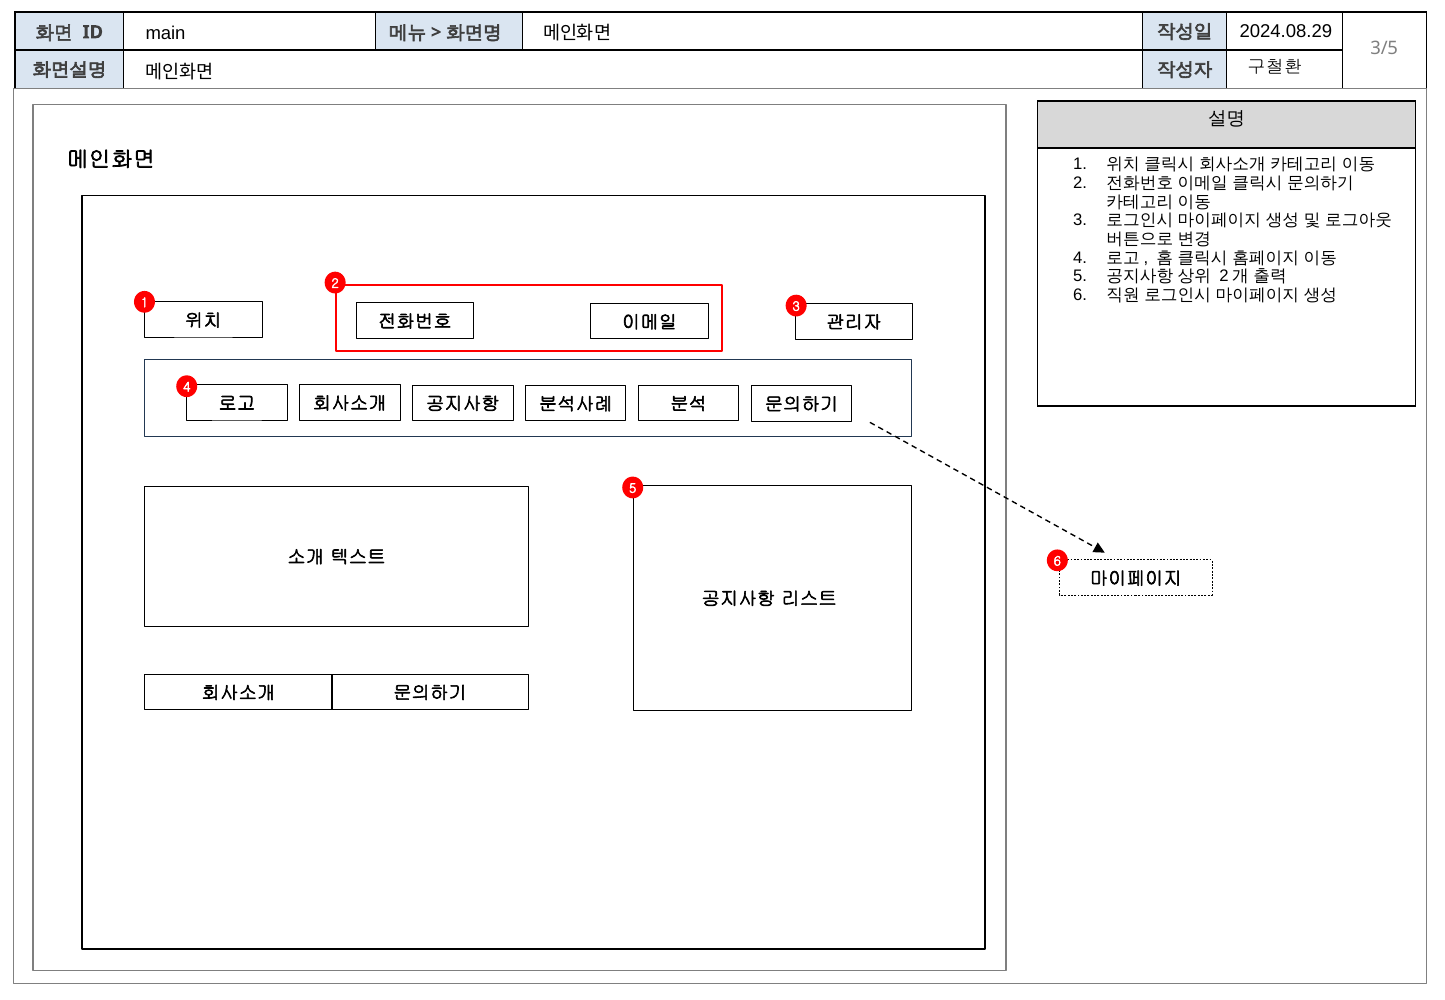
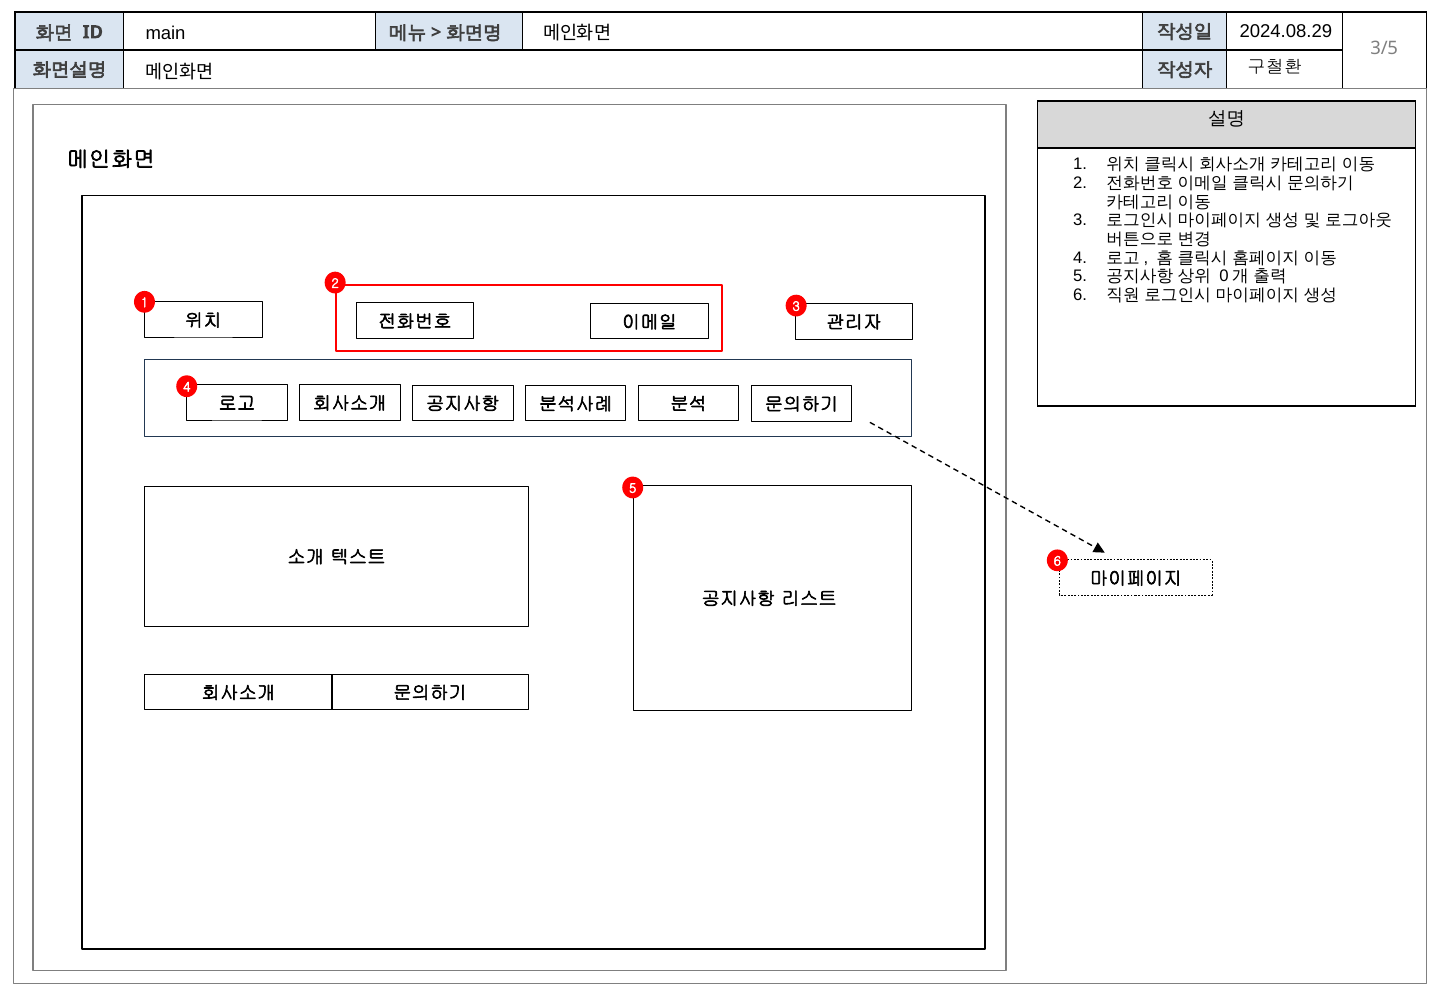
2: 2 -> 0 (1224, 277)
